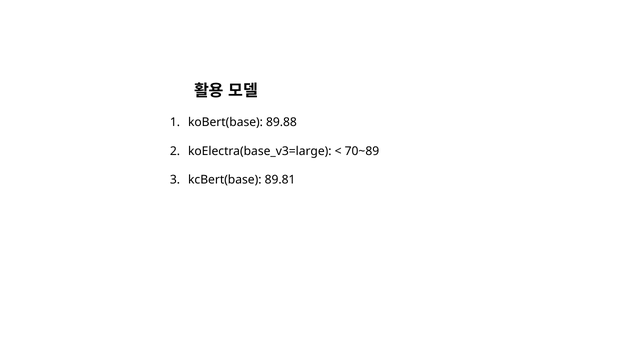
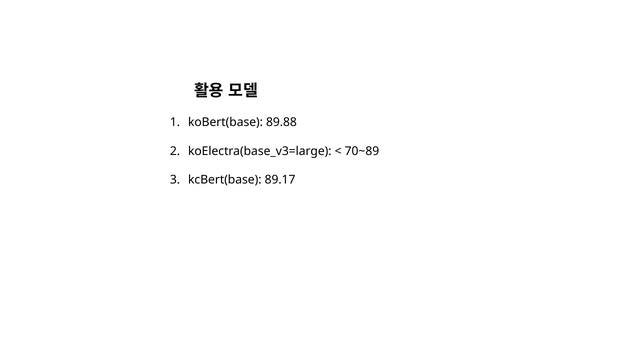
89.81: 89.81 -> 89.17 (280, 180)
